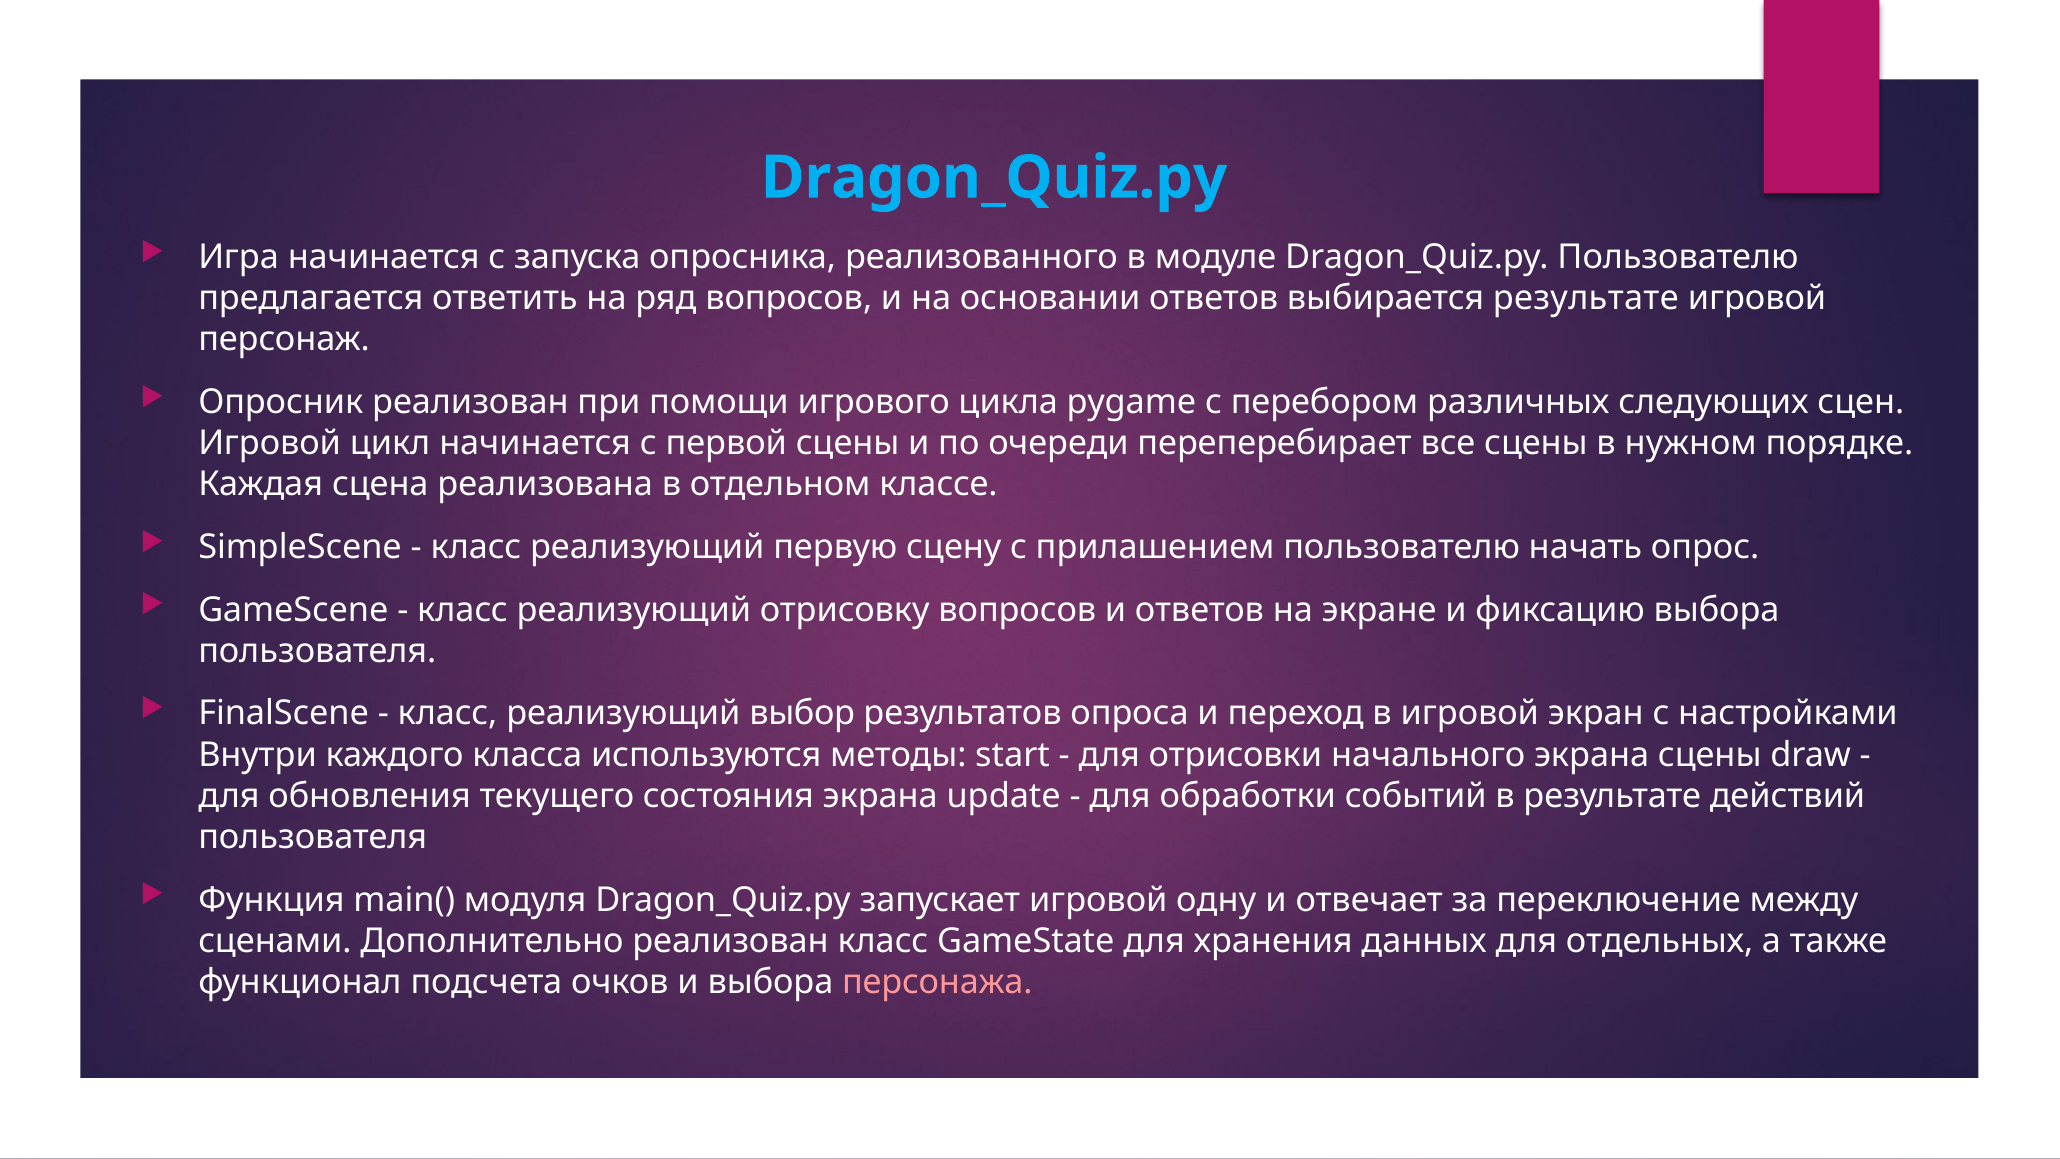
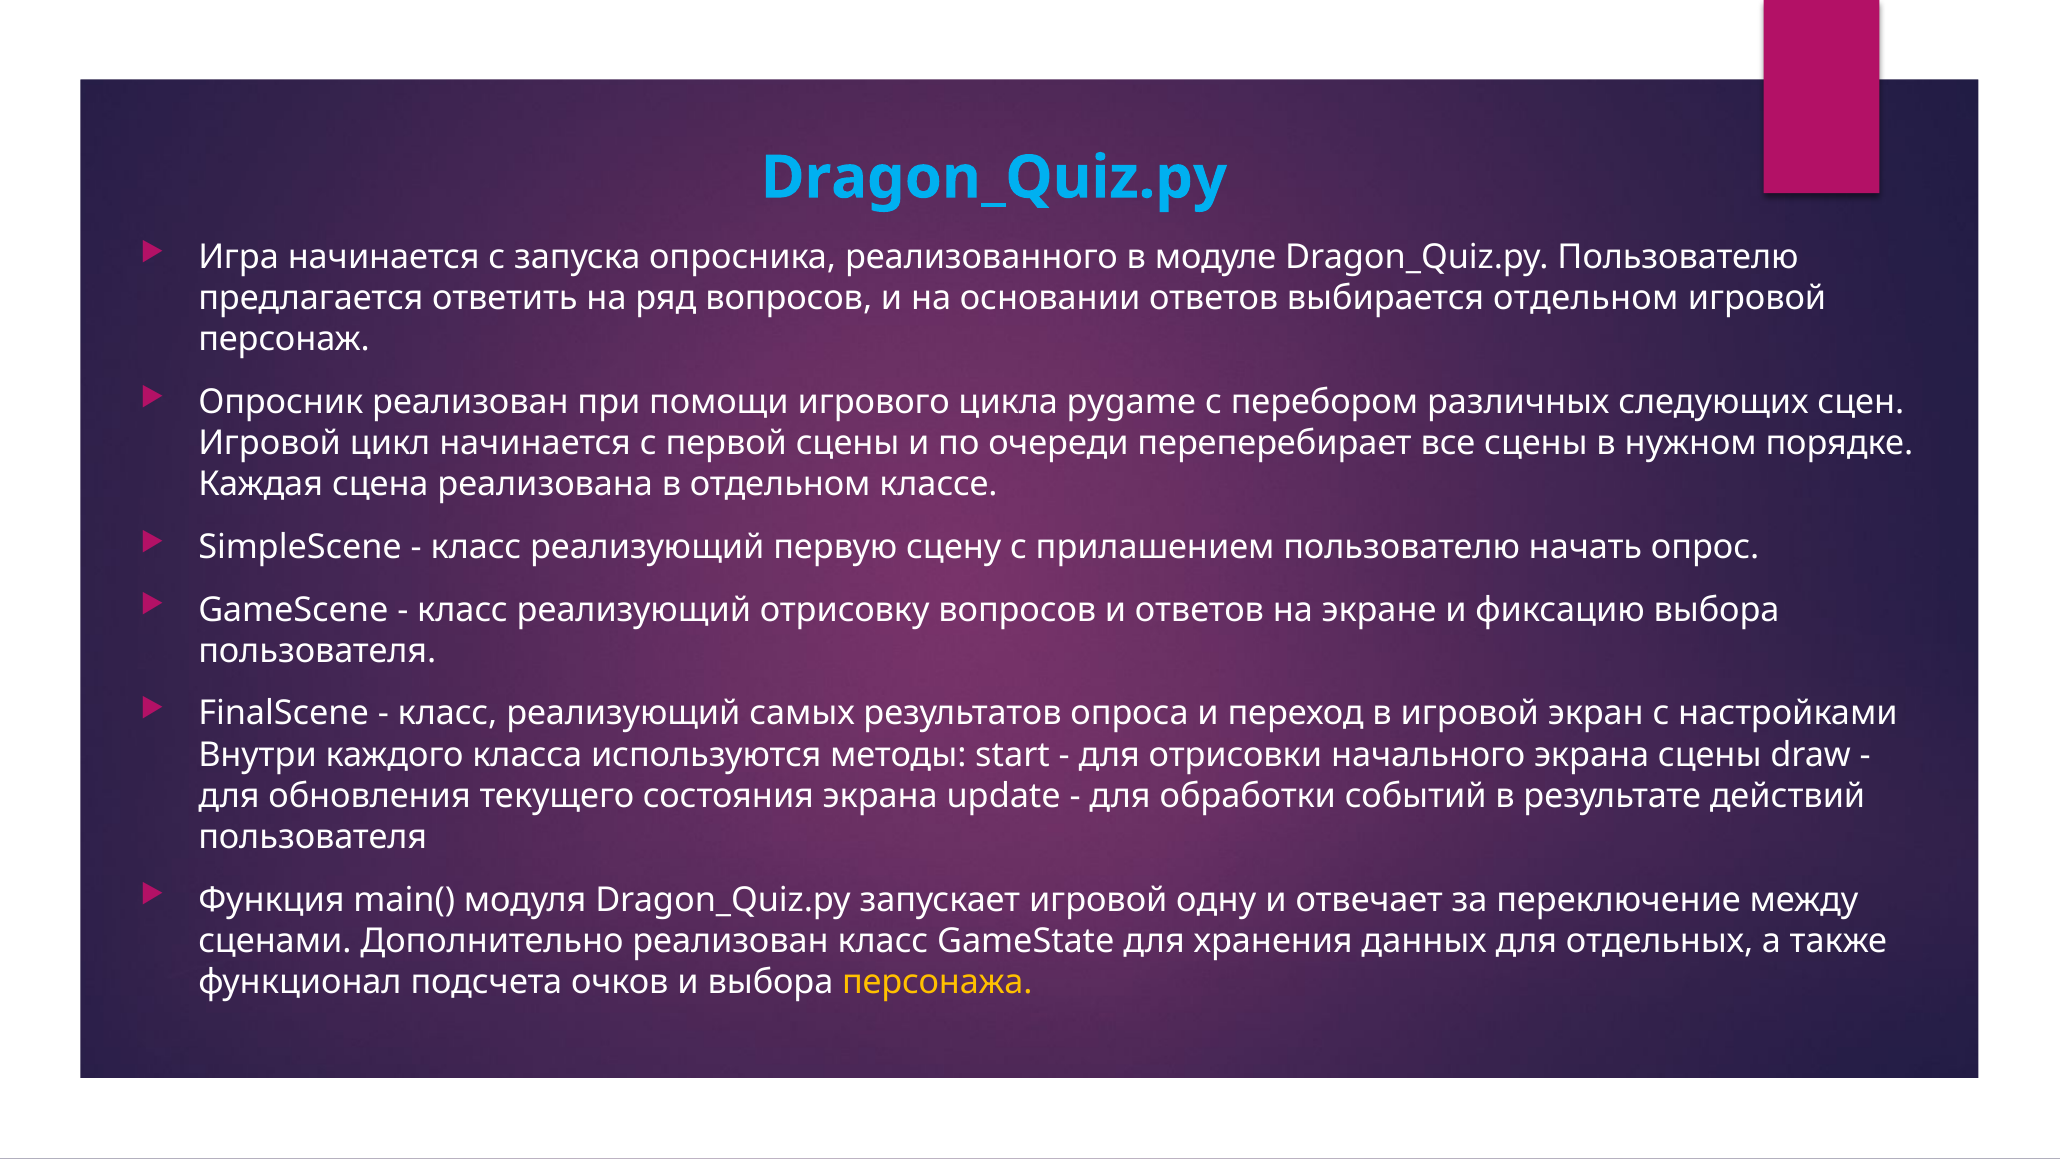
выбирается результате: результате -> отдельном (1586, 298)
выбор: выбор -> самых (802, 713)
персонажа colour: pink -> yellow (937, 982)
